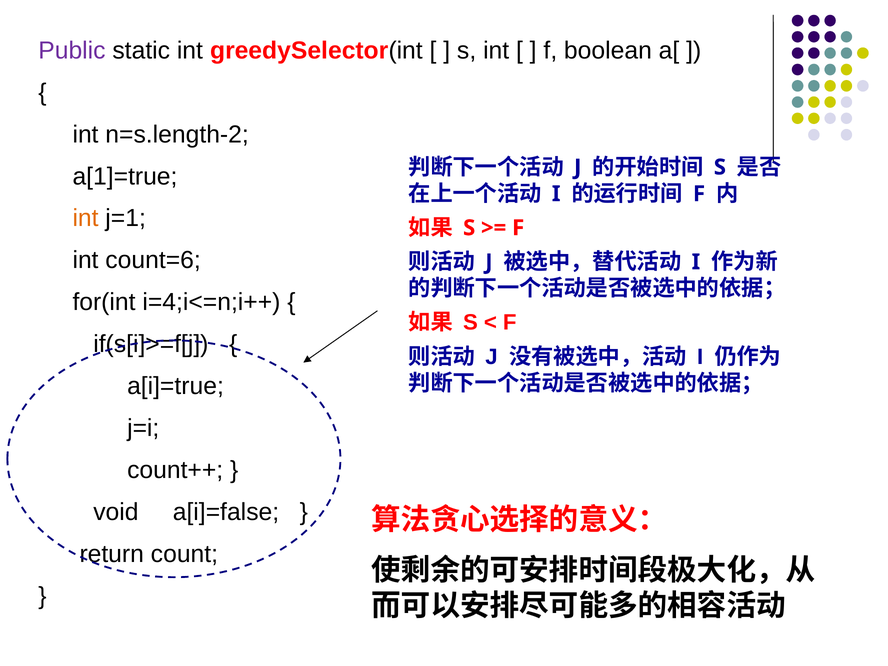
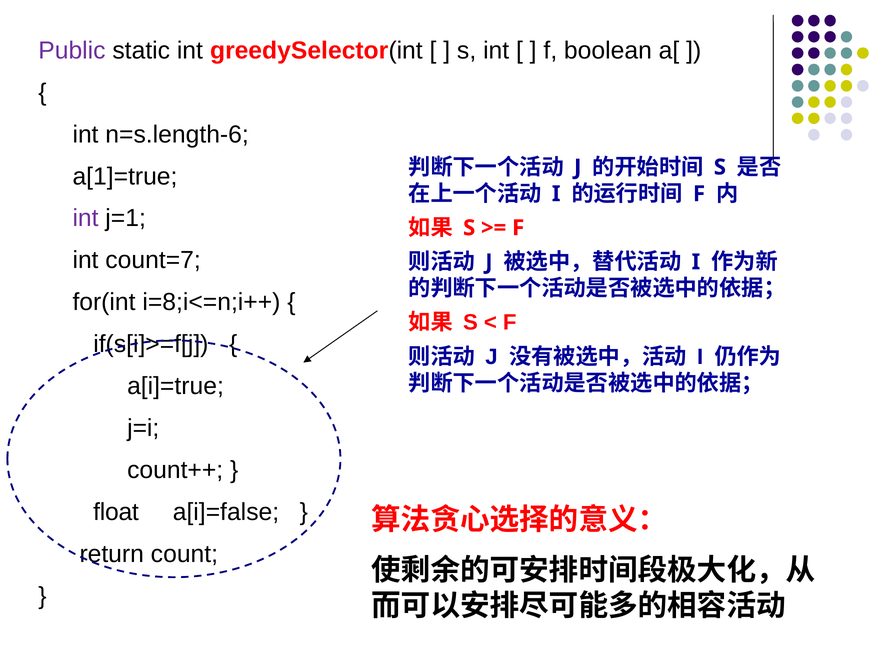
n=s.length-2: n=s.length-2 -> n=s.length-6 (177, 134)
int colour: orange -> purple (86, 218)
count=6: count=6 -> count=7 (153, 260)
i=4;i<=n;i++: i=4;i<=n;i++ -> i=8;i<=n;i++ (211, 302)
void: void -> float (116, 512)
